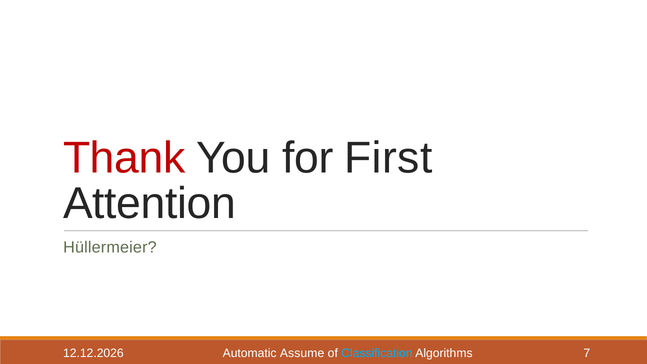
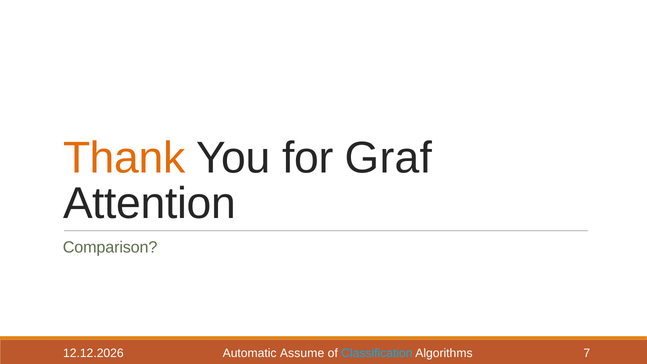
Thank colour: red -> orange (124, 158)
First: First -> Graf (388, 158)
Hüllermeier: Hüllermeier -> Comparison (110, 247)
